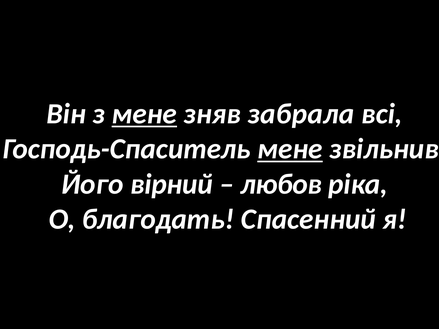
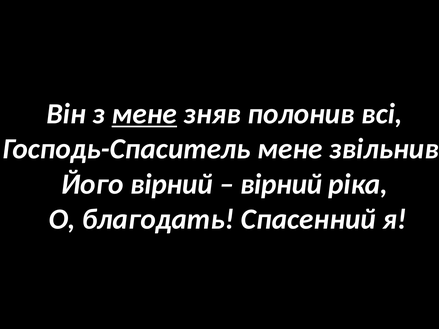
забрала: забрала -> полонив (301, 114)
мене underline: present -> none (290, 149)
любов: любов -> вірний (281, 184)
